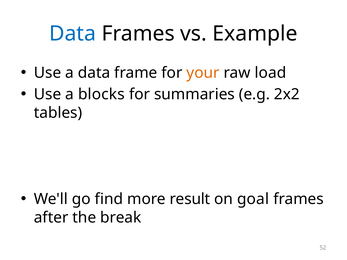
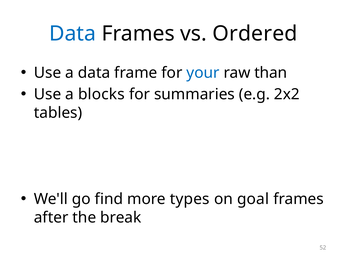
Example: Example -> Ordered (255, 34)
your colour: orange -> blue (203, 73)
load: load -> than (271, 73)
result: result -> types (190, 199)
